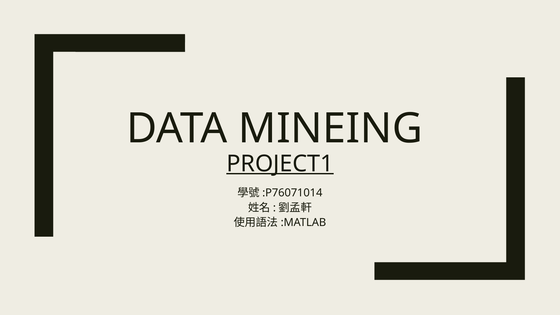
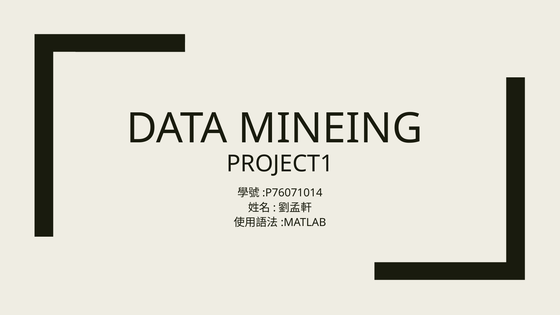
PROJECT1 underline: present -> none (280, 164)
